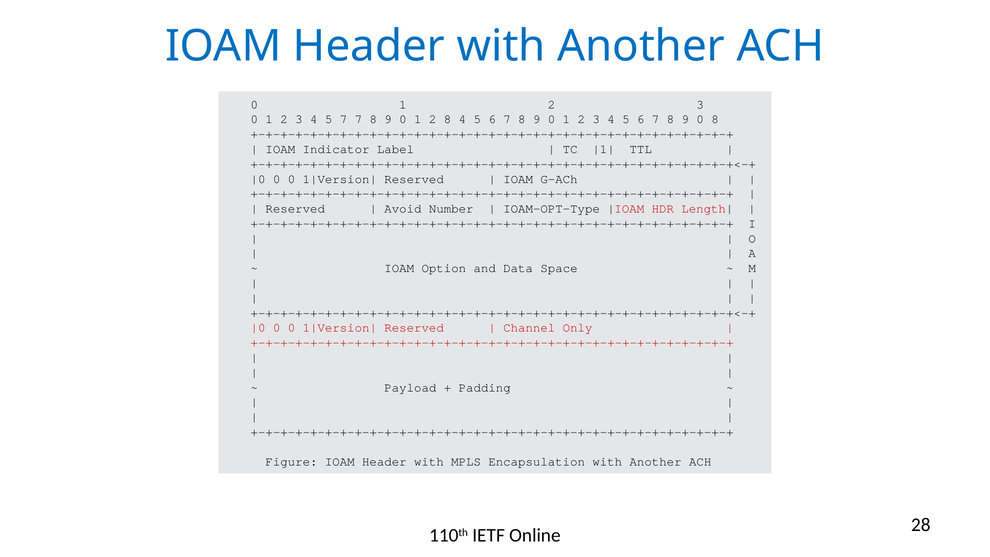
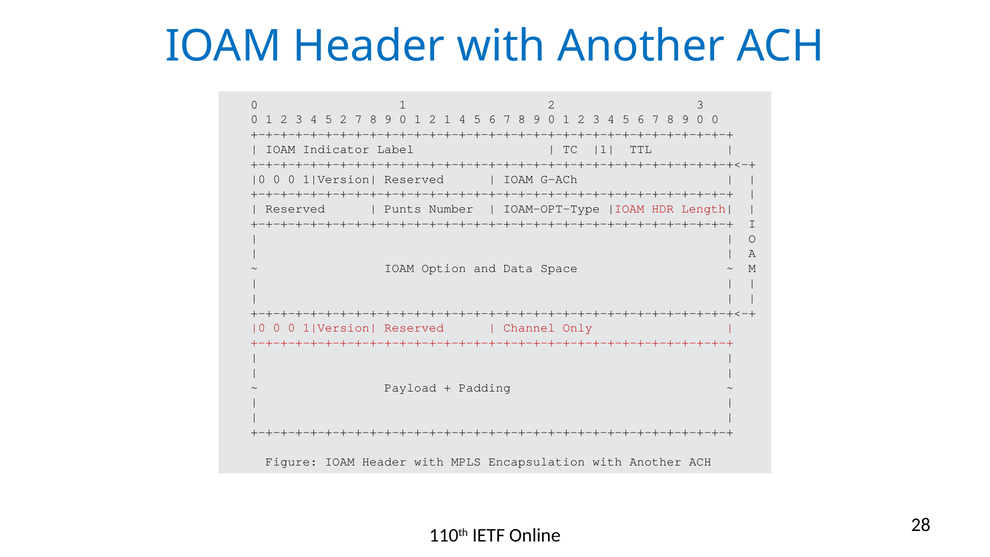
5 7: 7 -> 2 (344, 119)
2 8: 8 -> 1 (448, 119)
9 0 8: 8 -> 0 (715, 119)
Avoid: Avoid -> Punts (403, 209)
